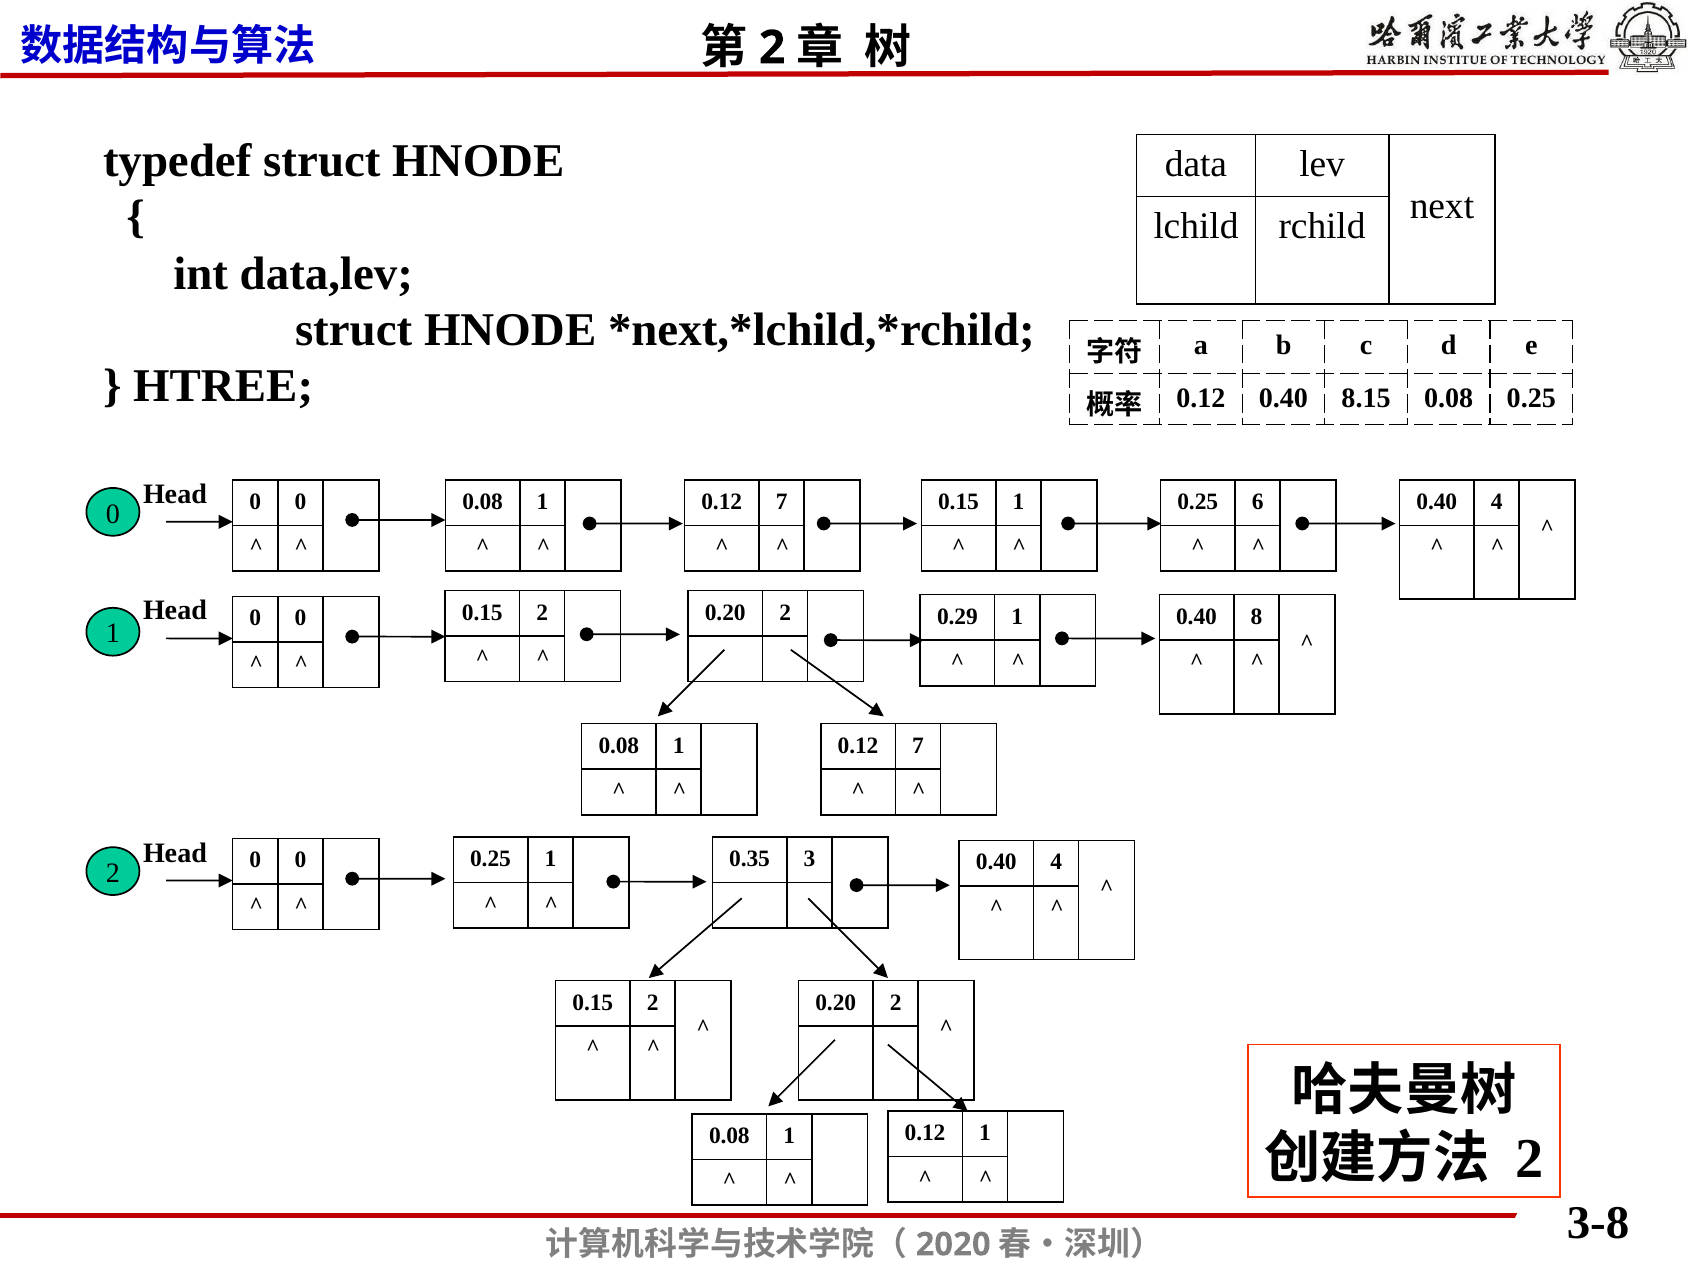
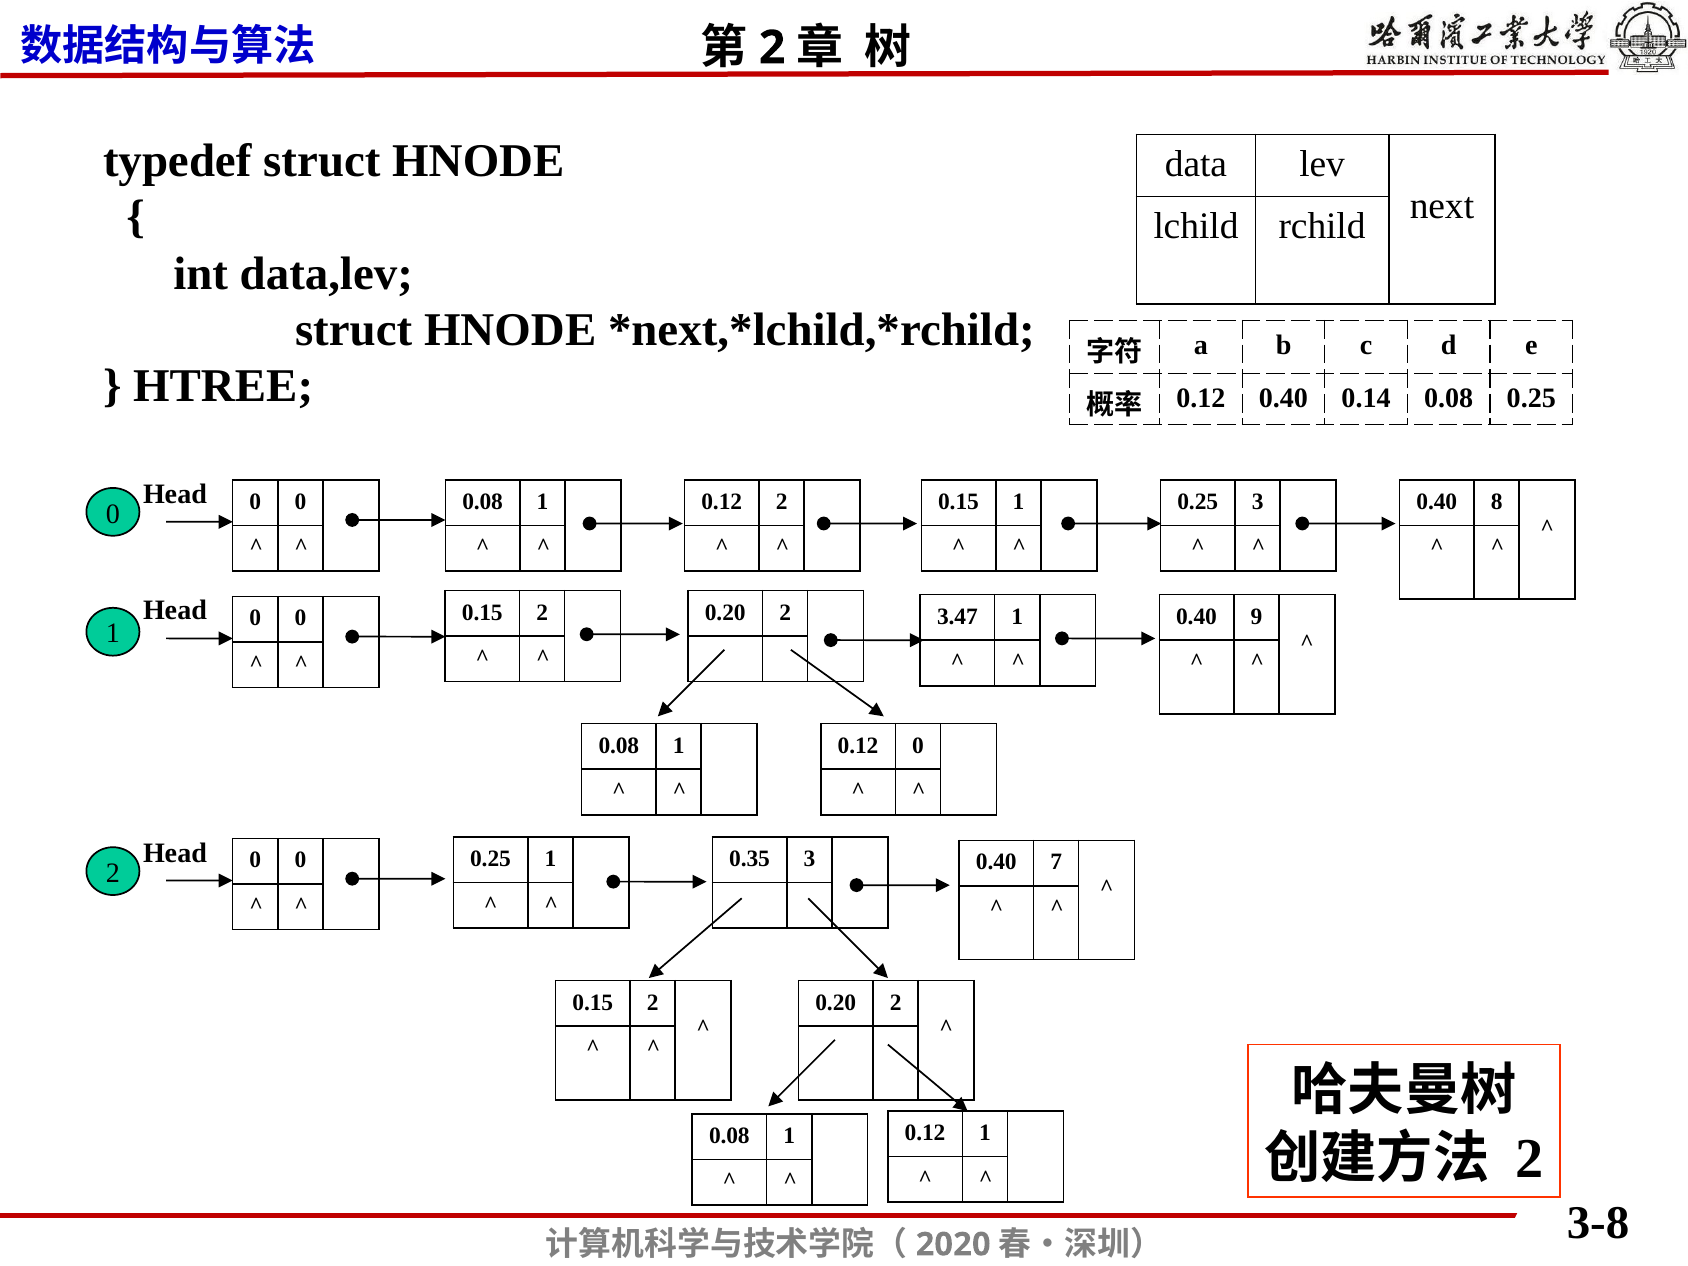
8.15: 8.15 -> 0.14 (1366, 398)
7: 7 -> 2 (782, 502)
0.25 6: 6 -> 3 (1258, 502)
4: 4 -> 8 (1497, 502)
0.29: 0.29 -> 3.47 (957, 616)
8: 8 -> 9 (1256, 616)
7: 7 -> 0 (918, 745)
4: 4 -> 7 (1056, 862)
